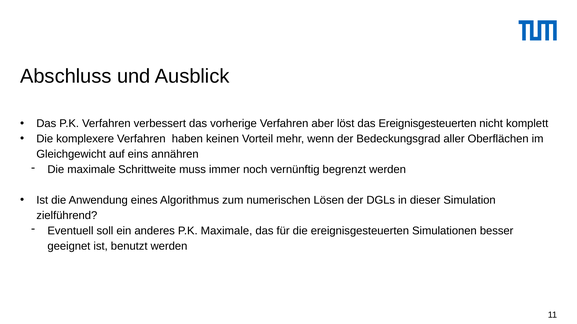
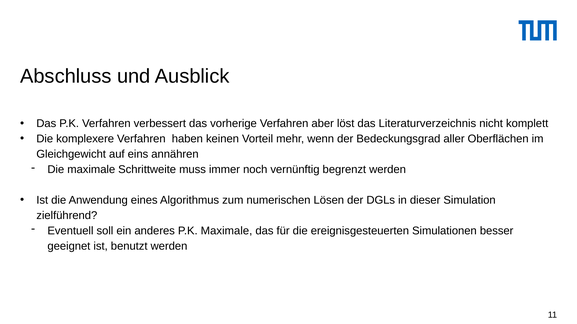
das Ereignisgesteuerten: Ereignisgesteuerten -> Literaturverzeichnis (427, 124)
